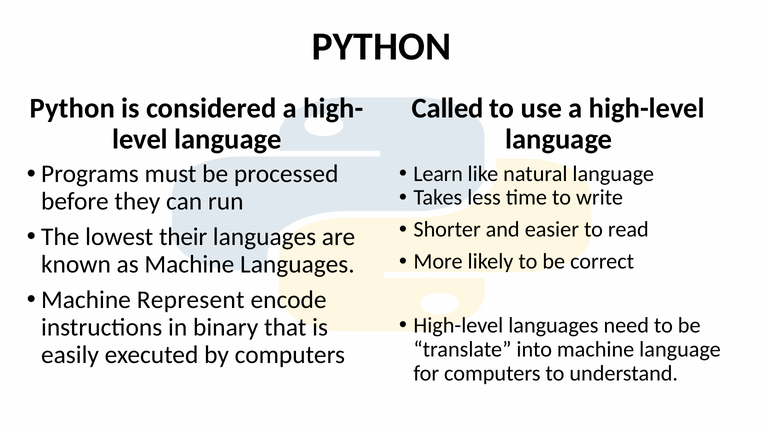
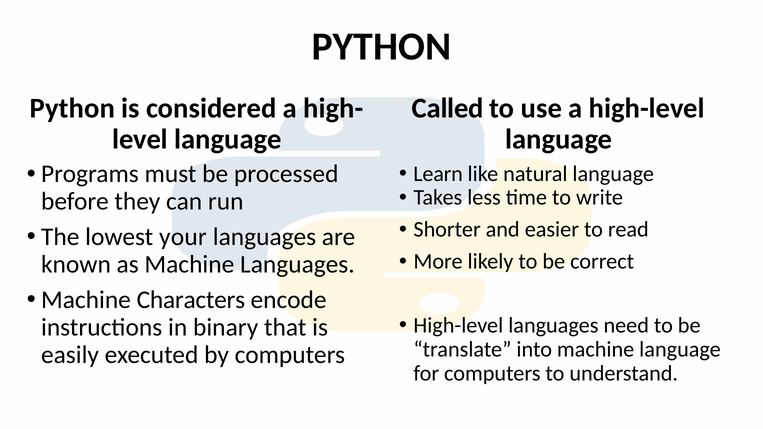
their: their -> your (183, 237)
Represent: Represent -> Characters (191, 300)
